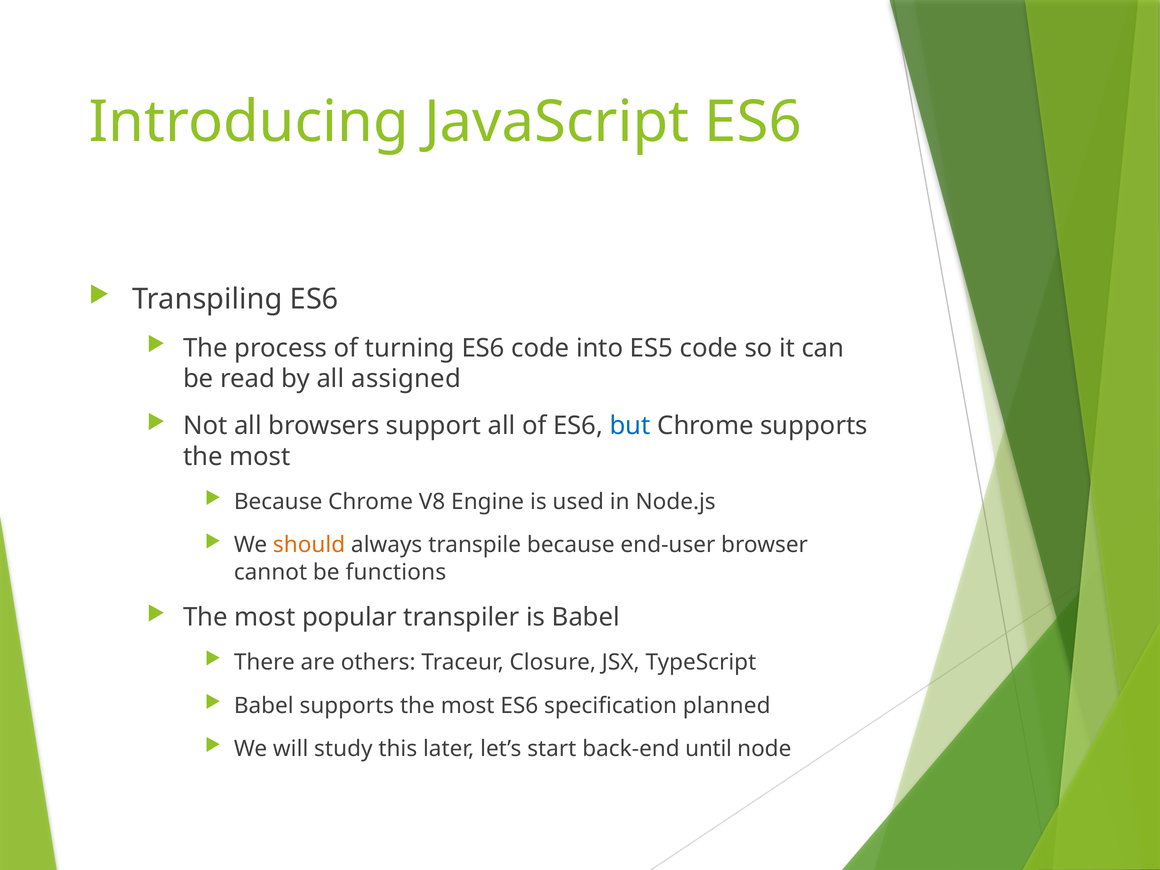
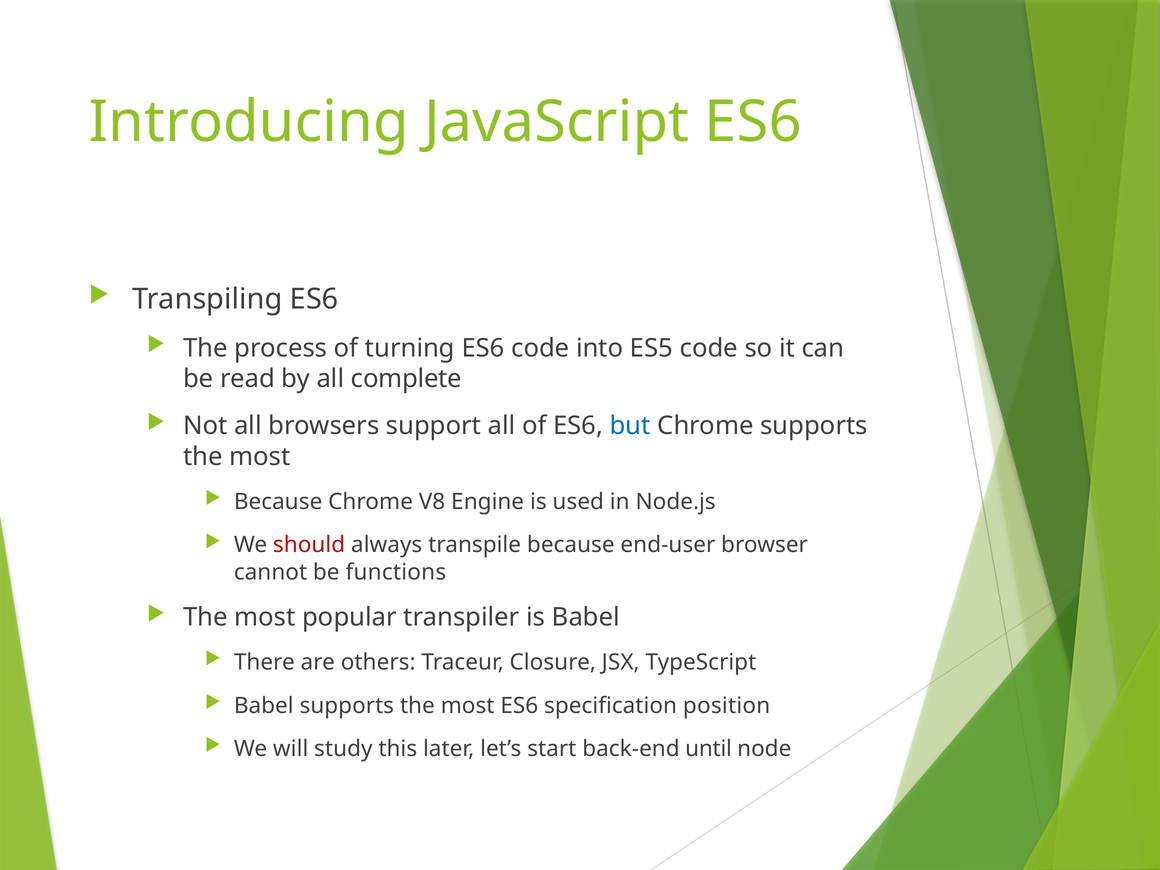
assigned: assigned -> complete (406, 379)
should colour: orange -> red (309, 545)
planned: planned -> position (727, 706)
